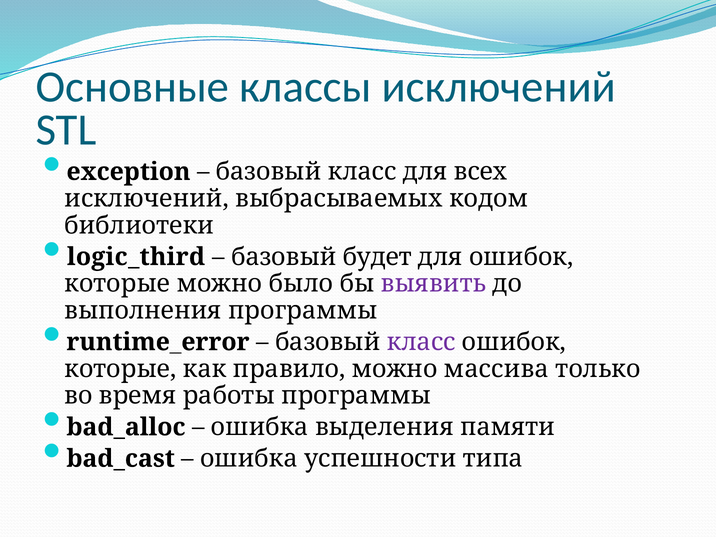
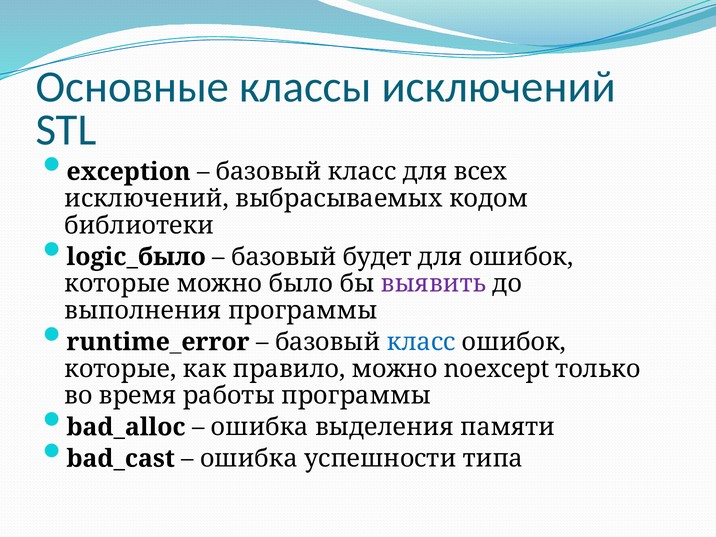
logic_third: logic_third -> logic_было (136, 257)
класс colour: purple -> blue (421, 342)
массива: массива -> noexcept (497, 369)
